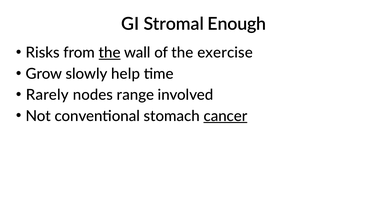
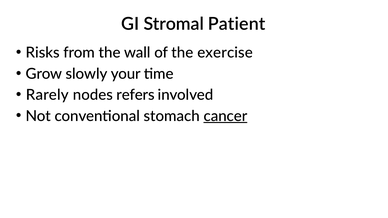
Enough: Enough -> Patient (237, 24)
the underline: present -> none (110, 53)
help: help -> your (126, 74)
range: range -> refers (136, 95)
